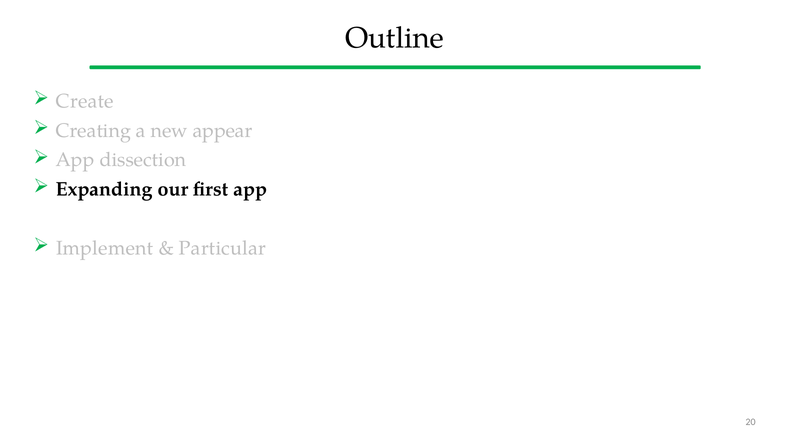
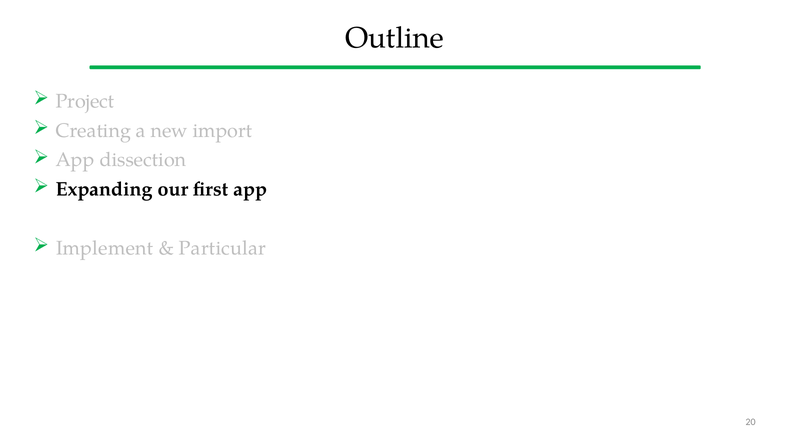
Create: Create -> Project (85, 101)
appear: appear -> import (222, 131)
